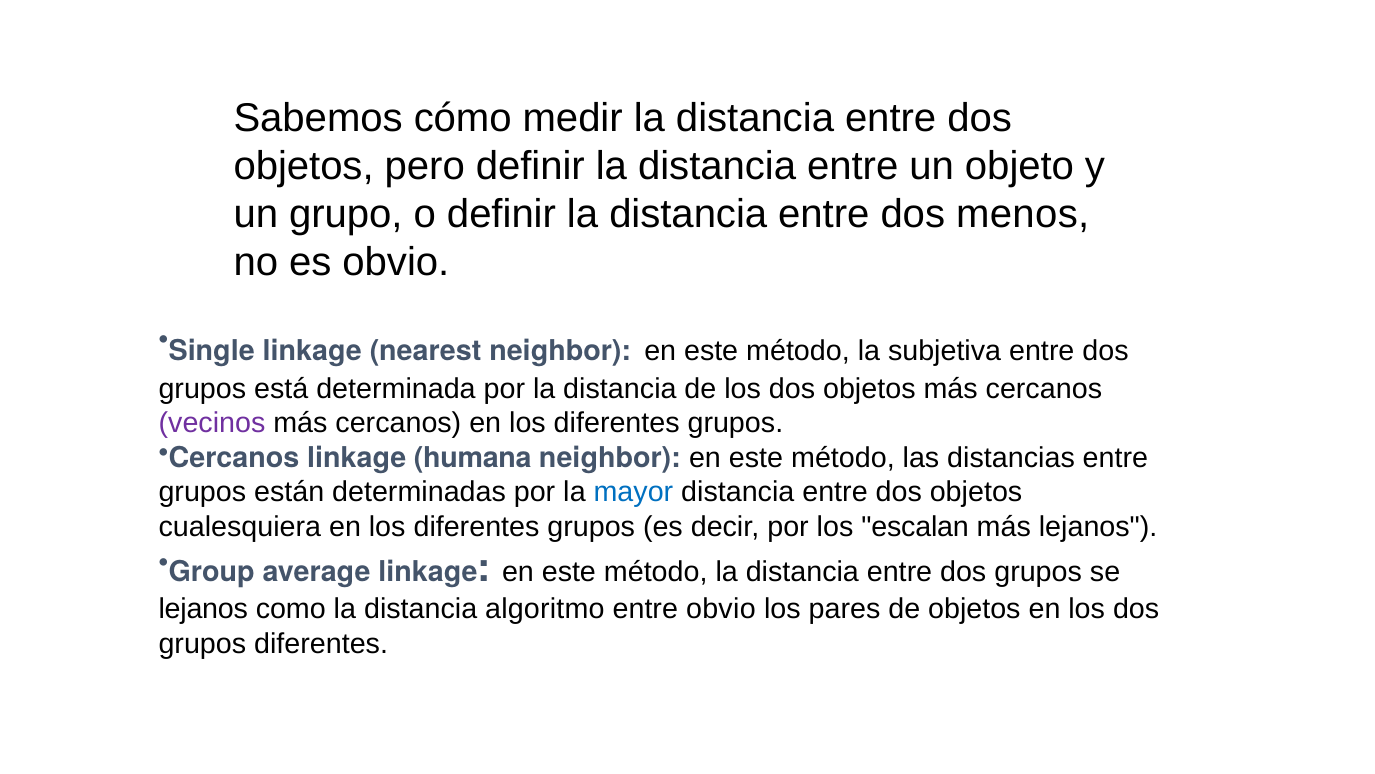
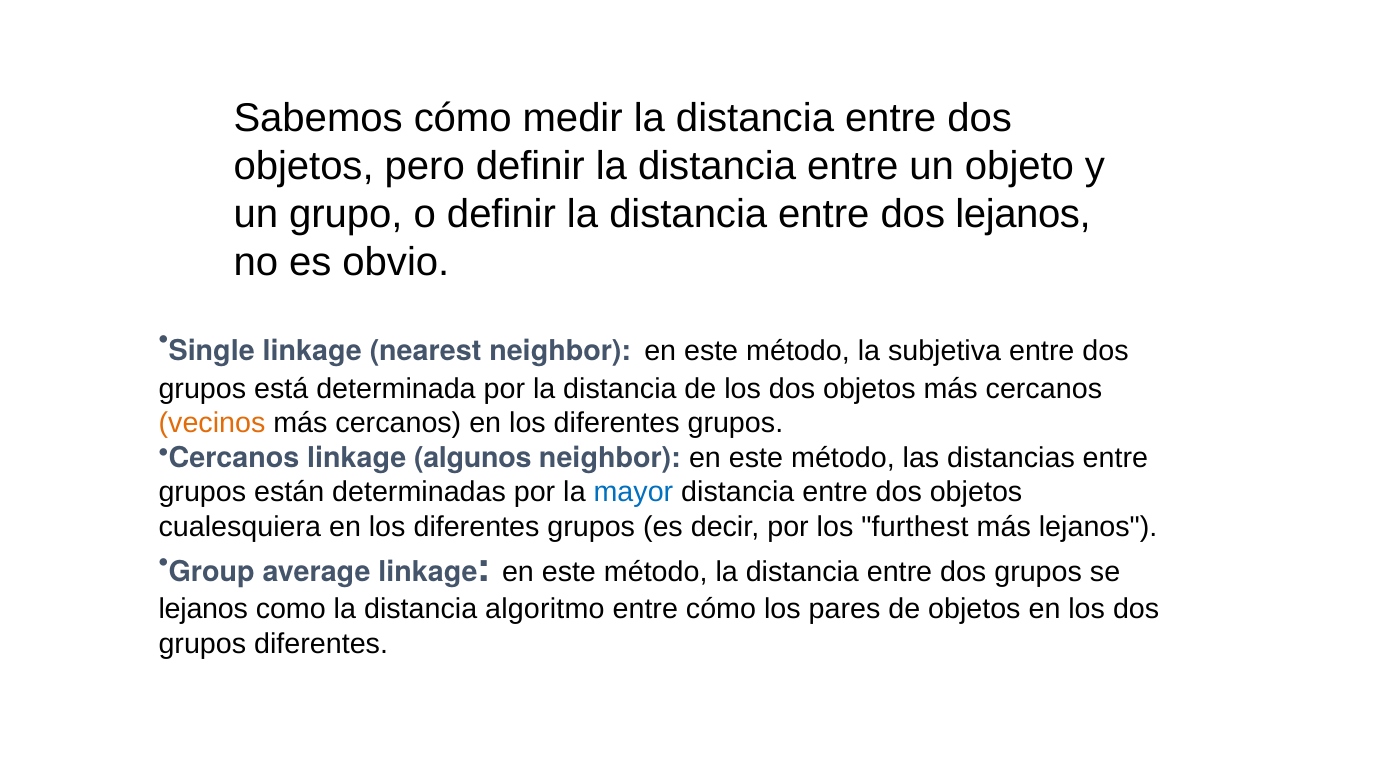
dos menos: menos -> lejanos (1023, 214)
vecinos colour: purple -> orange (212, 423)
humana: humana -> algunos (473, 457)
escalan: escalan -> furthest (915, 526)
entre obvio: obvio -> cómo (721, 609)
